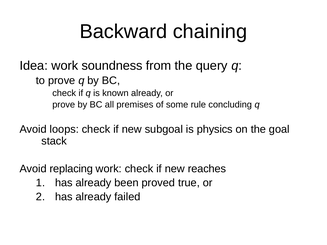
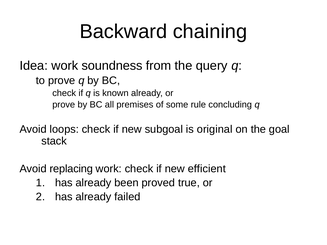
physics: physics -> original (215, 129)
reaches: reaches -> efficient (207, 169)
